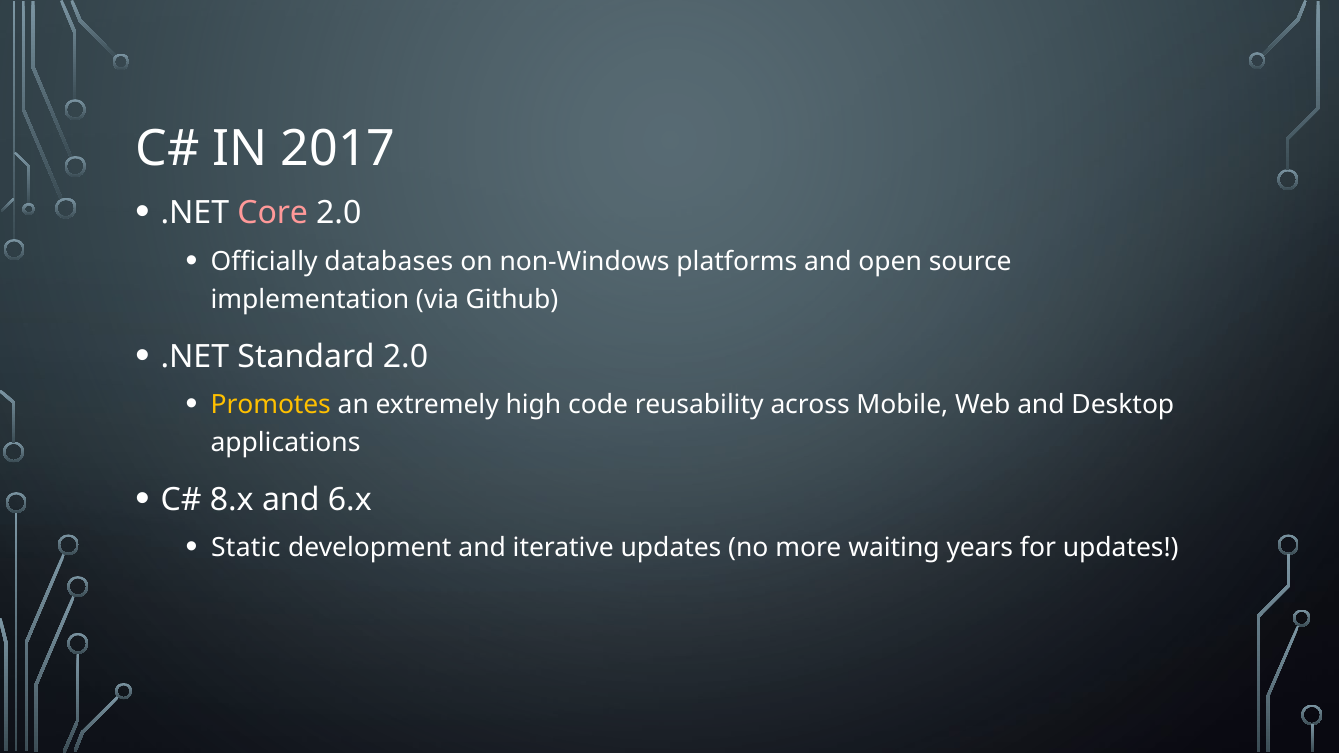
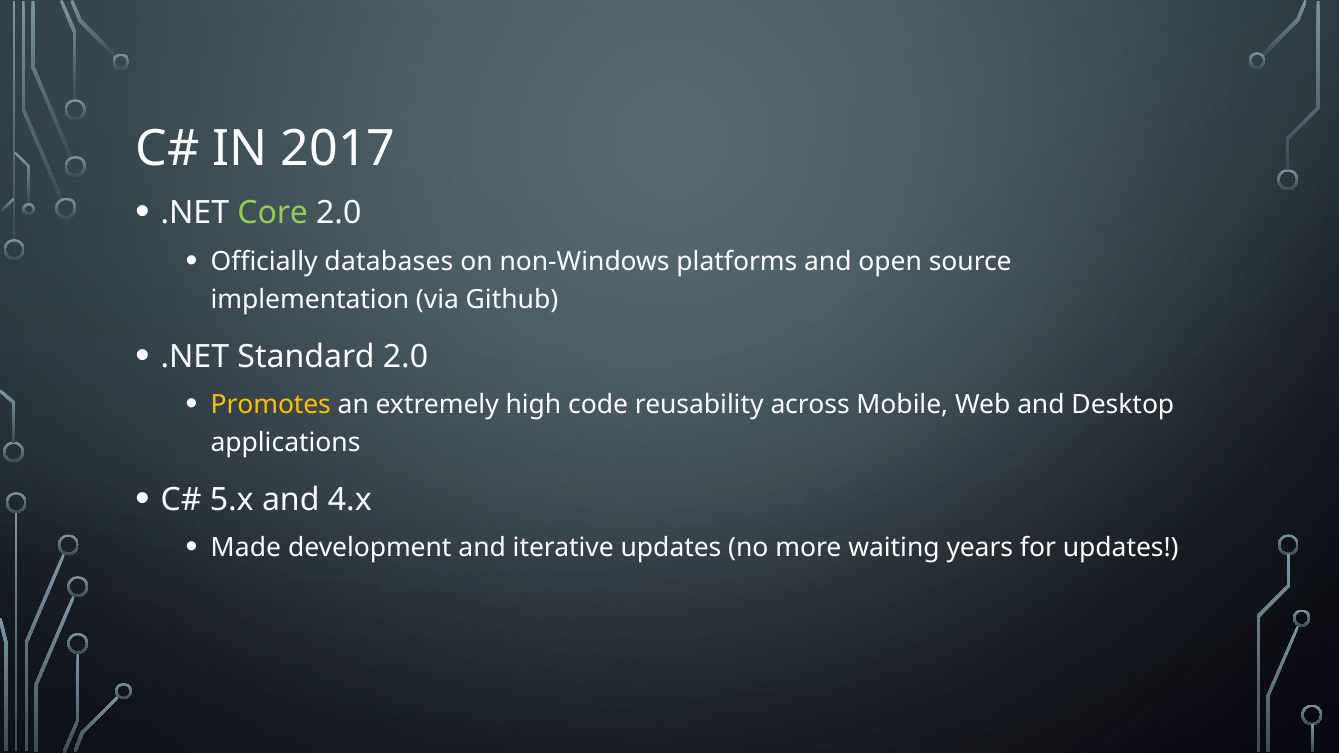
Core colour: pink -> light green (273, 213)
8.x: 8.x -> 5.x (232, 500)
6.x: 6.x -> 4.x (350, 500)
Static: Static -> Made (246, 548)
